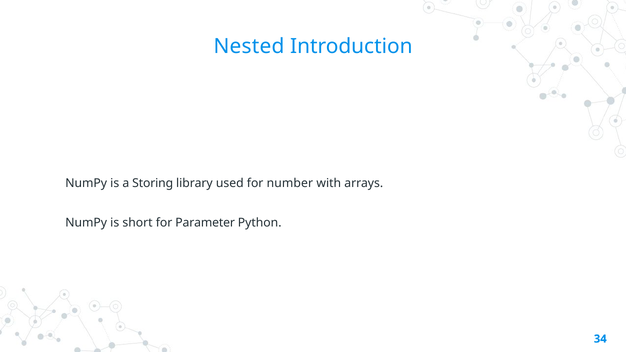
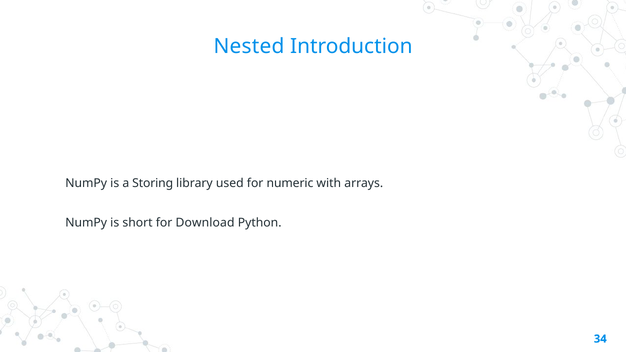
number: number -> numeric (290, 183)
Parameter: Parameter -> Download (205, 223)
